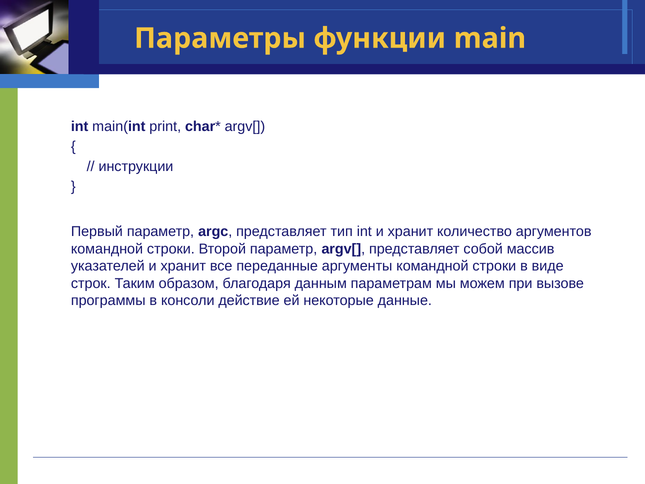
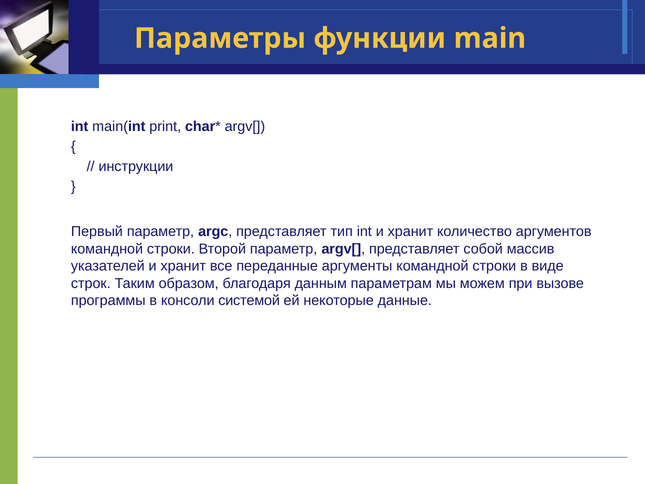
действие: действие -> системой (249, 300)
